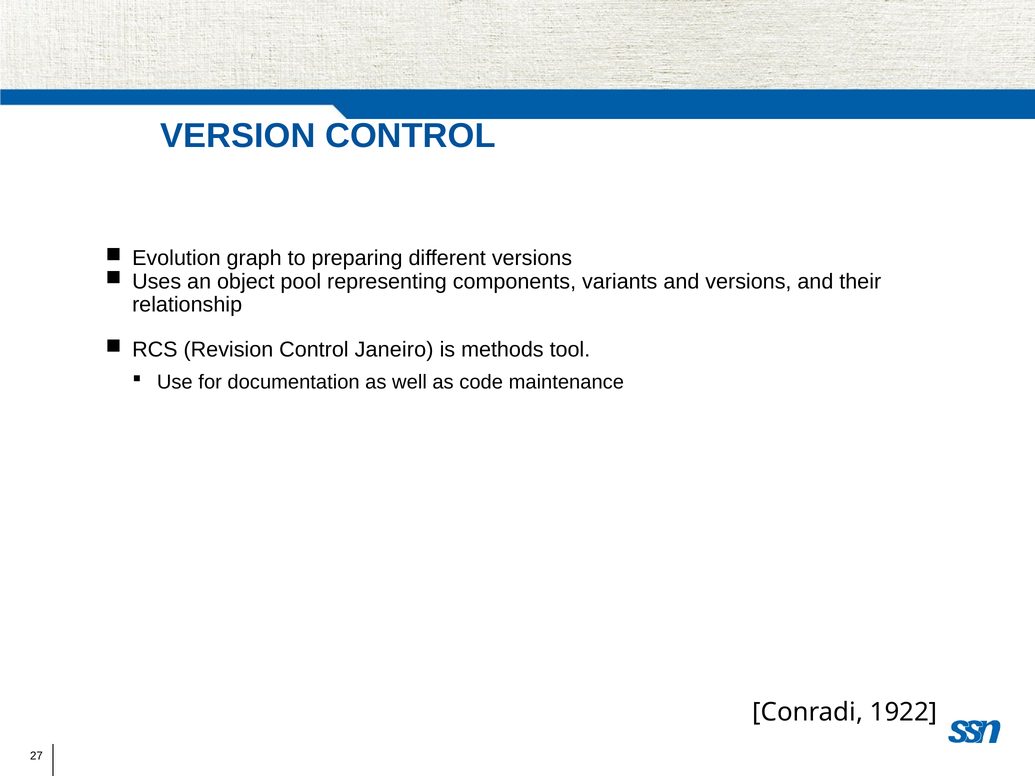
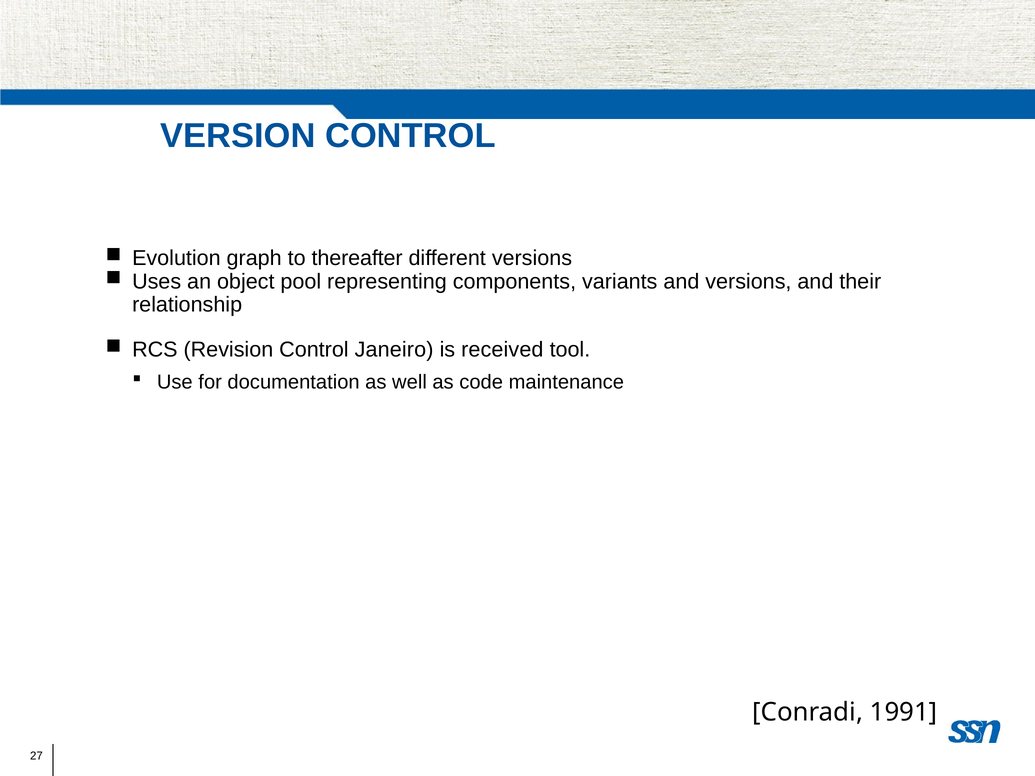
preparing: preparing -> thereafter (357, 258)
methods: methods -> received (502, 350)
1922: 1922 -> 1991 (904, 712)
